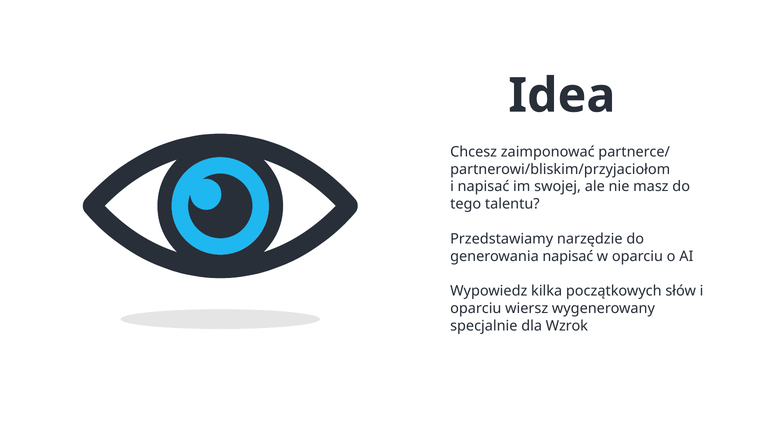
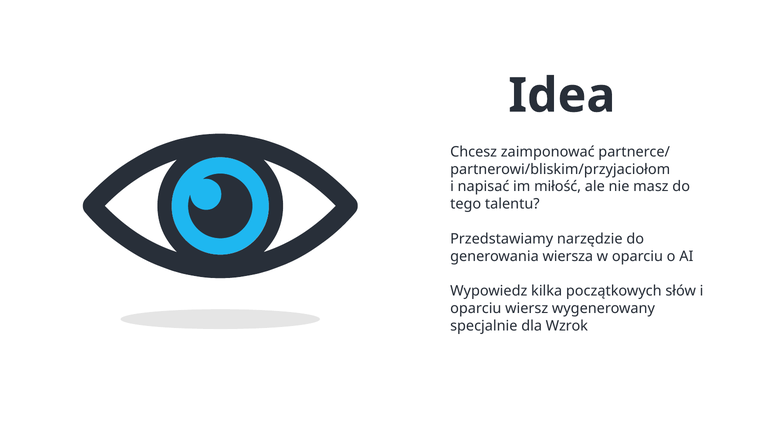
swojej: swojej -> miłość (558, 187)
generowania napisać: napisać -> wiersza (568, 256)
